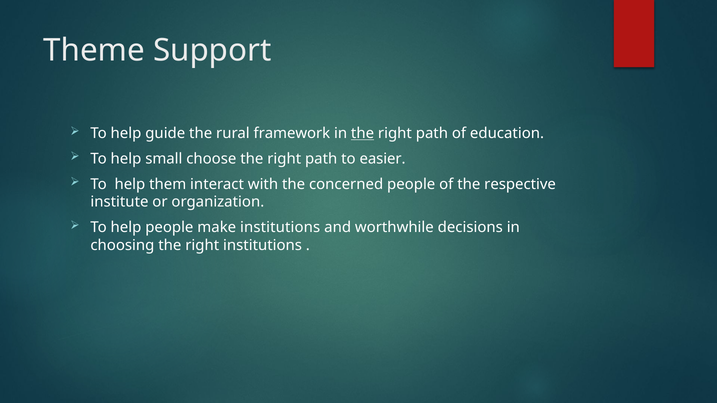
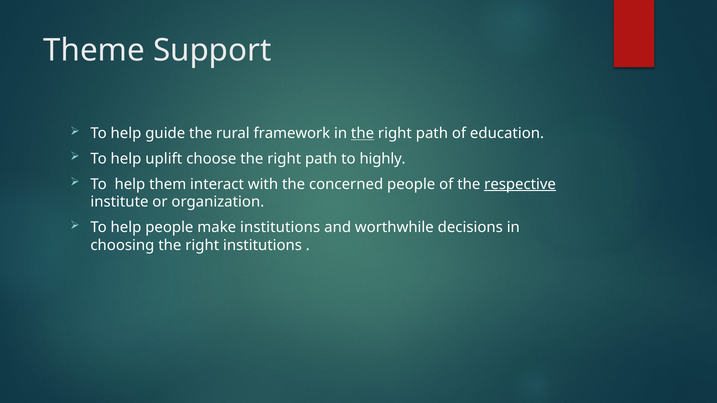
small: small -> uplift (164, 159)
easier: easier -> highly (383, 159)
respective underline: none -> present (520, 184)
